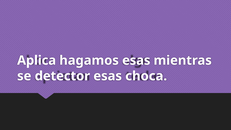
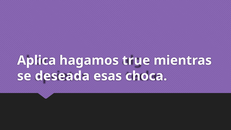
hagamos esas: esas -> true (136, 60)
detector: detector -> deseada (62, 76)
